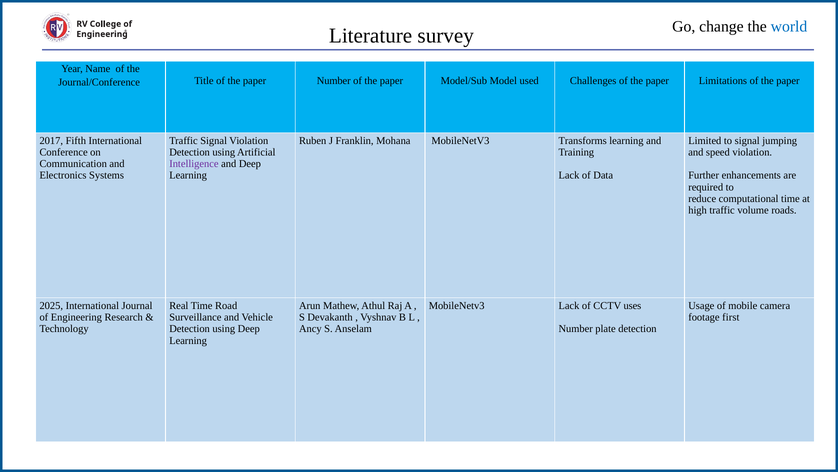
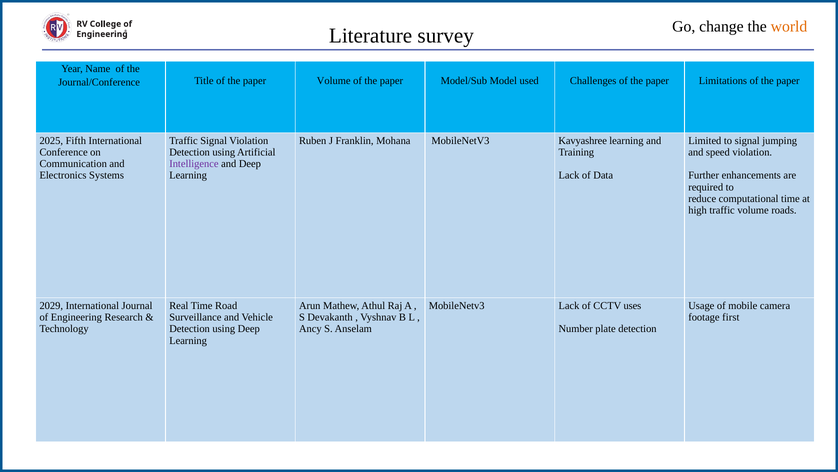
world colour: blue -> orange (789, 27)
paper Number: Number -> Volume (334, 80)
2017: 2017 -> 2025 (51, 140)
Transforms: Transforms -> Kavyashree (583, 140)
2025: 2025 -> 2029 (51, 305)
